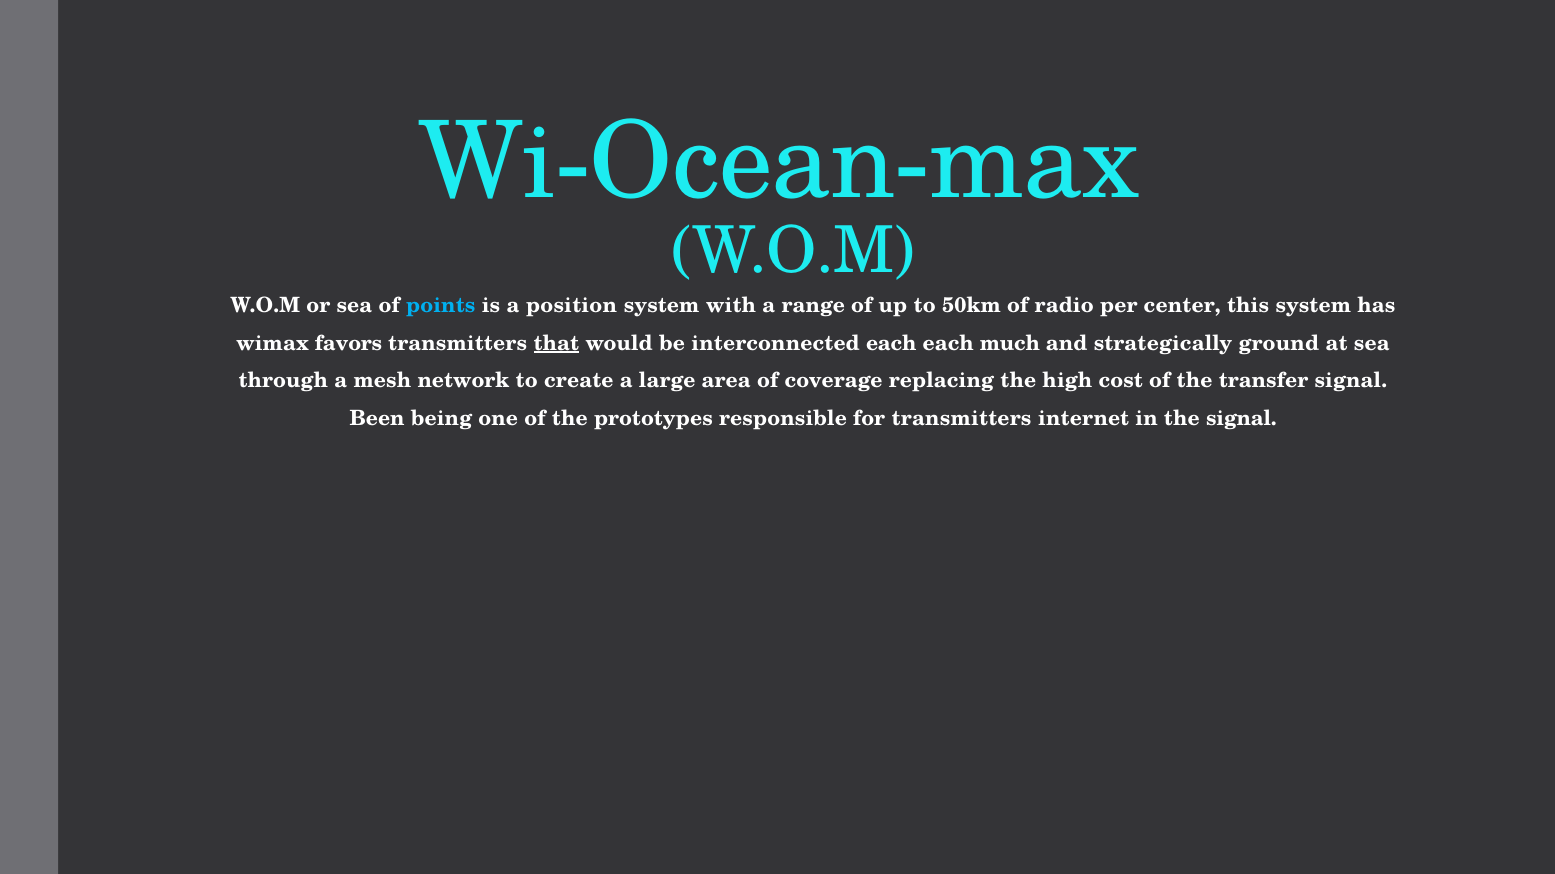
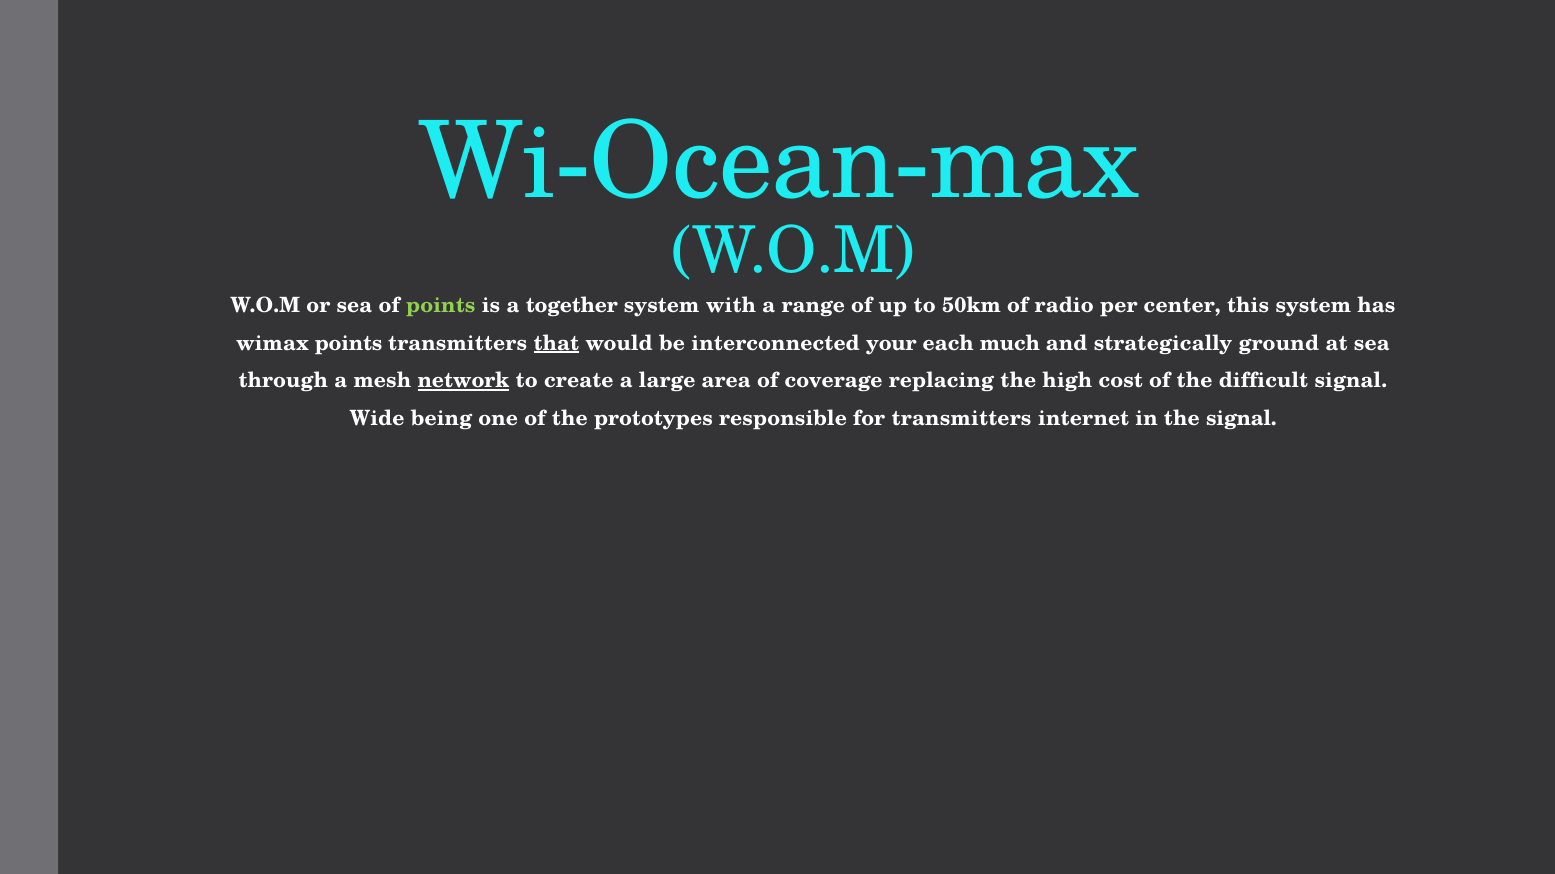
points colour: light blue -> light green (441, 305)
position: position -> together (572, 305)
wimax favors: favors -> points (349, 343)
interconnected each: each -> your (891, 343)
network underline: none -> present (464, 381)
transfer: transfer -> difficult (1263, 381)
Been: Been -> Wide (377, 419)
